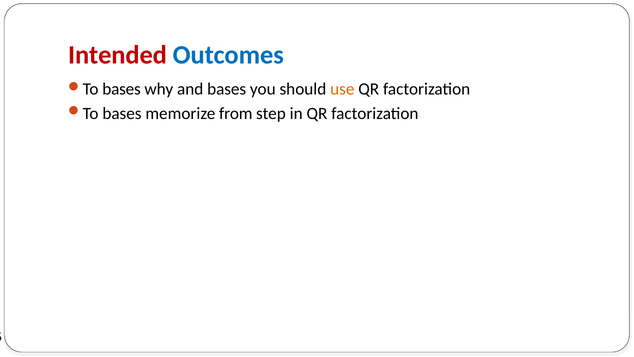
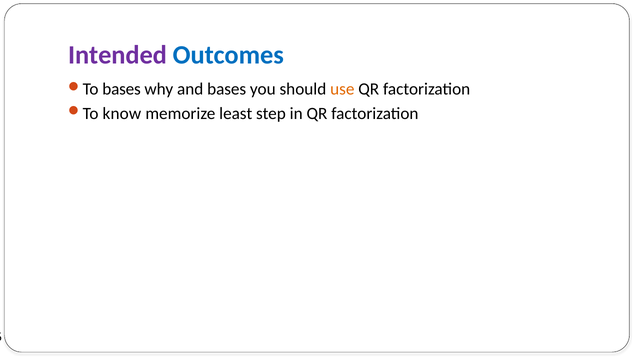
Intended colour: red -> purple (117, 55)
bases: bases -> know (122, 114)
from: from -> least (236, 114)
